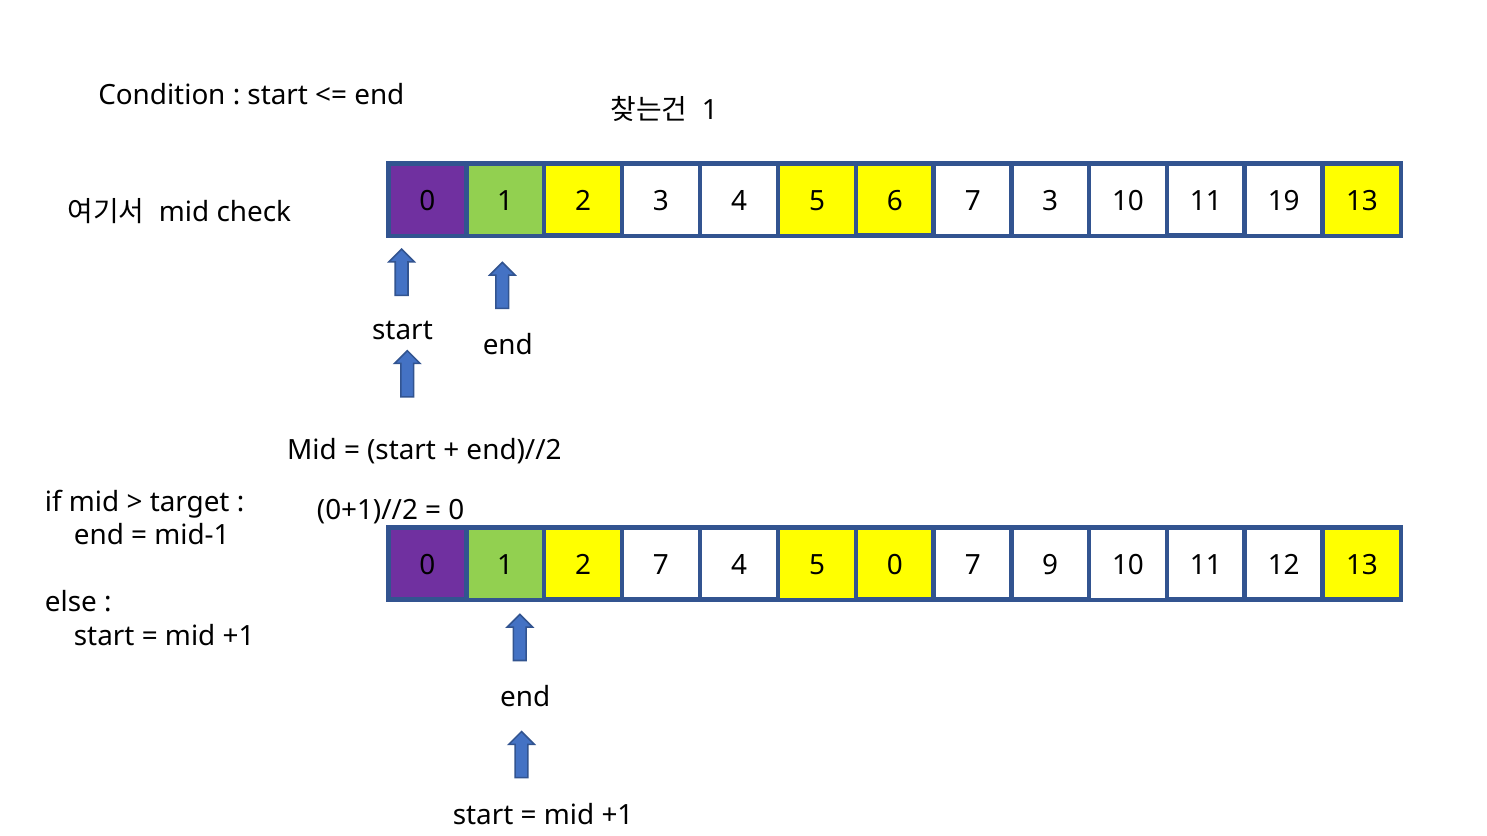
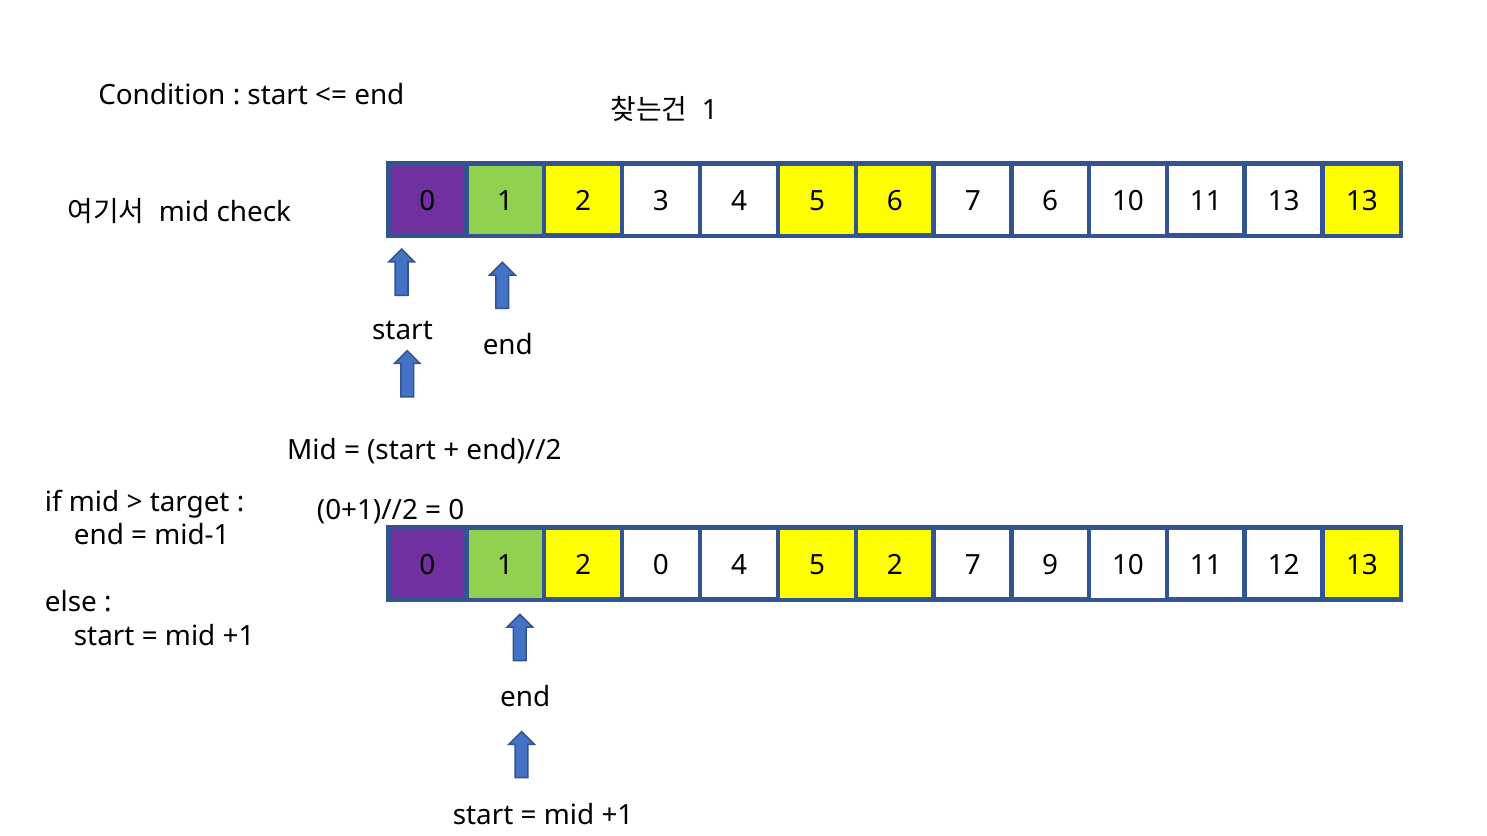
7 3: 3 -> 6 (1050, 202)
11 19: 19 -> 13 (1284, 202)
2 7: 7 -> 0 (661, 566)
5 0: 0 -> 2 (895, 566)
